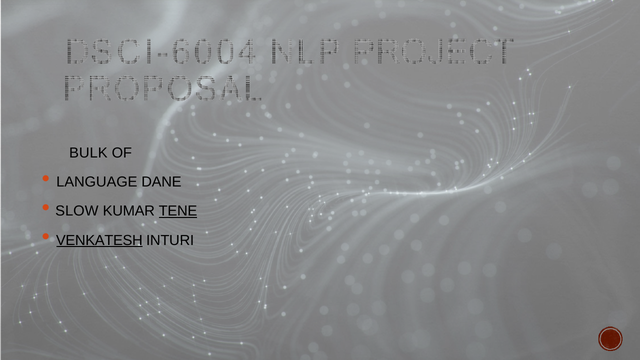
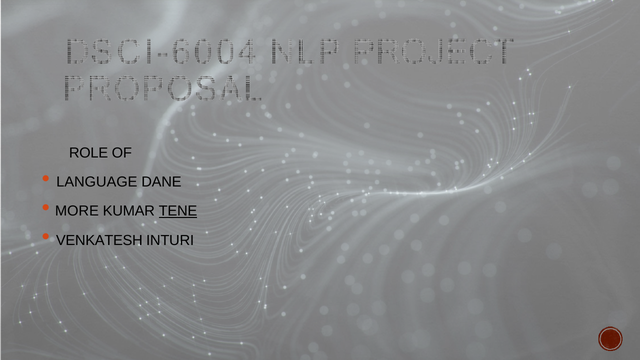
BULK: BULK -> ROLE (89, 153)
SLOW: SLOW -> MORE (77, 211)
VENKATESH underline: present -> none (99, 240)
